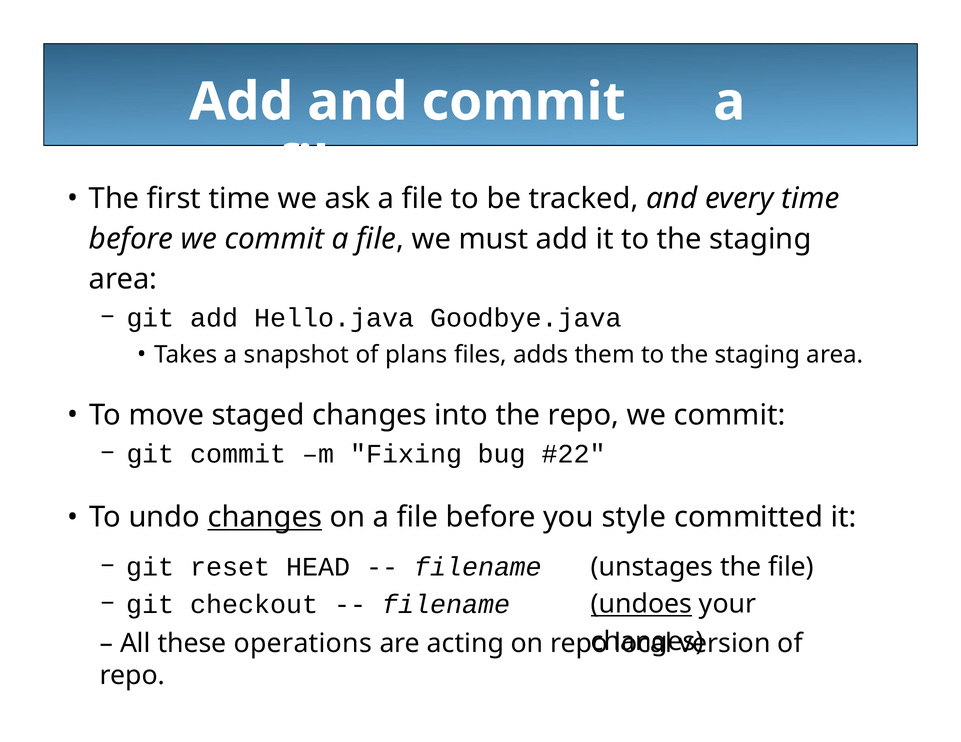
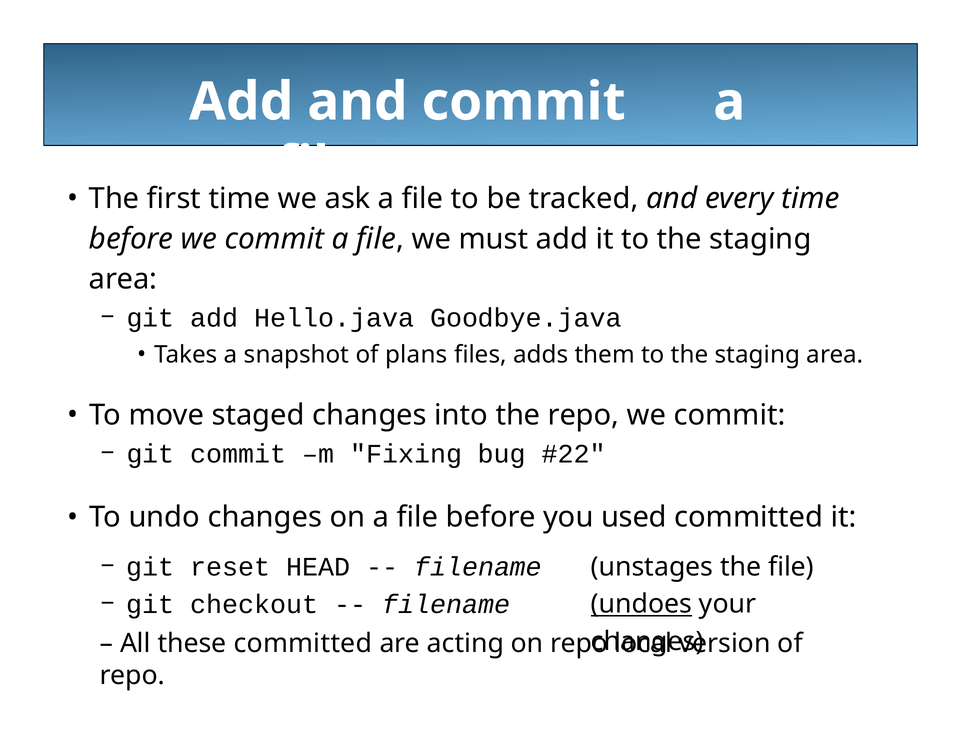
changes underline: present -> none (265, 518)
style: style -> used (634, 518)
these operations: operations -> committed (303, 644)
